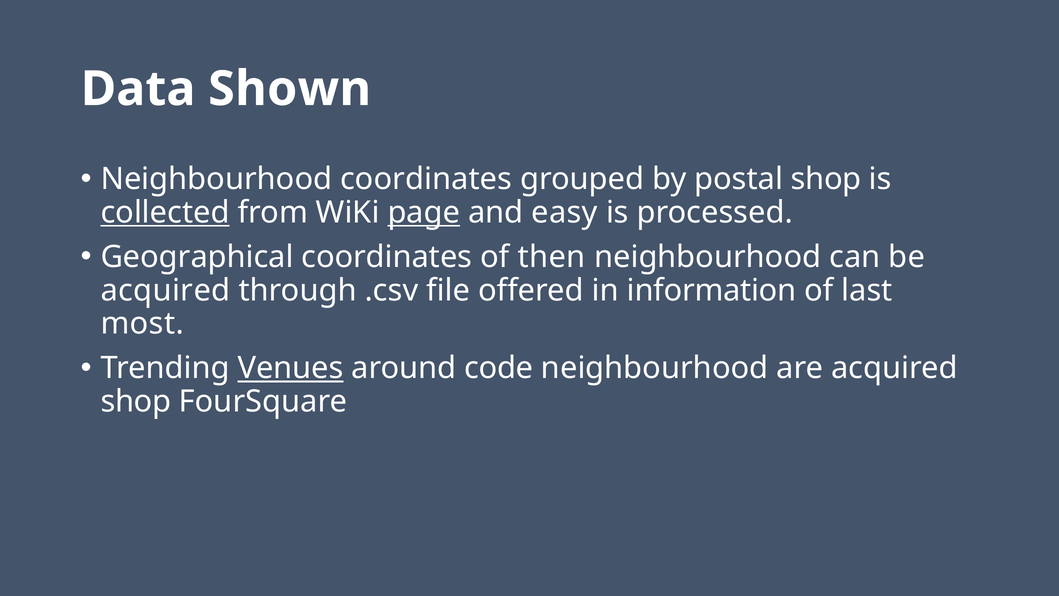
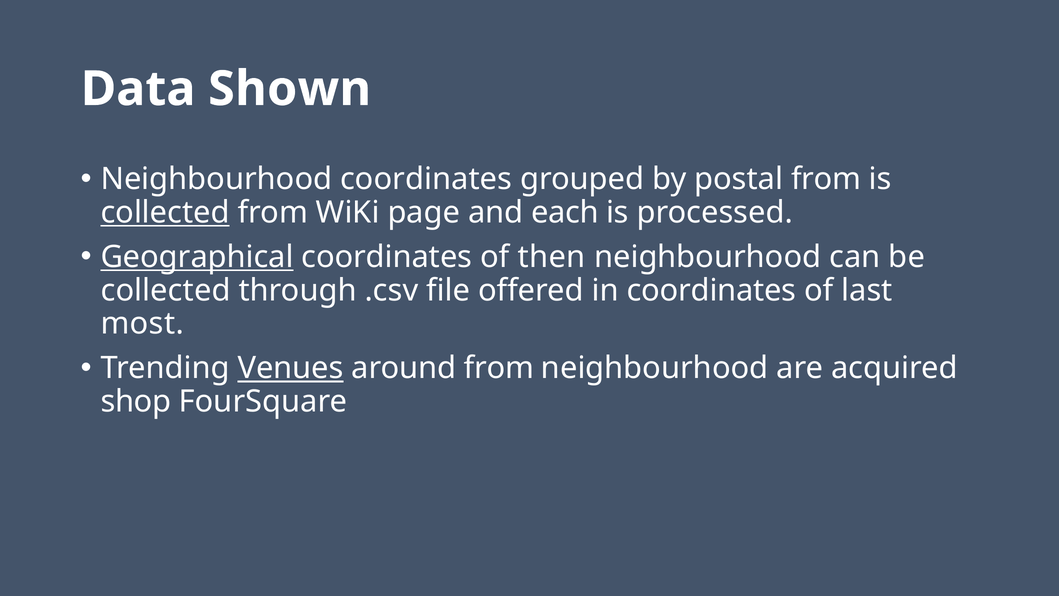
postal shop: shop -> from (826, 179)
page underline: present -> none (424, 212)
easy: easy -> each (565, 212)
Geographical underline: none -> present (197, 257)
acquired: acquired -> collected (166, 290)
in information: information -> coordinates (712, 290)
around code: code -> from (499, 368)
